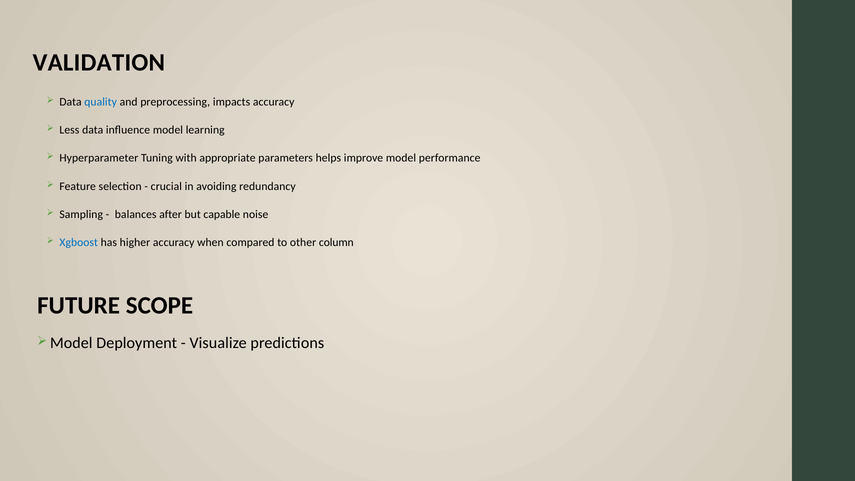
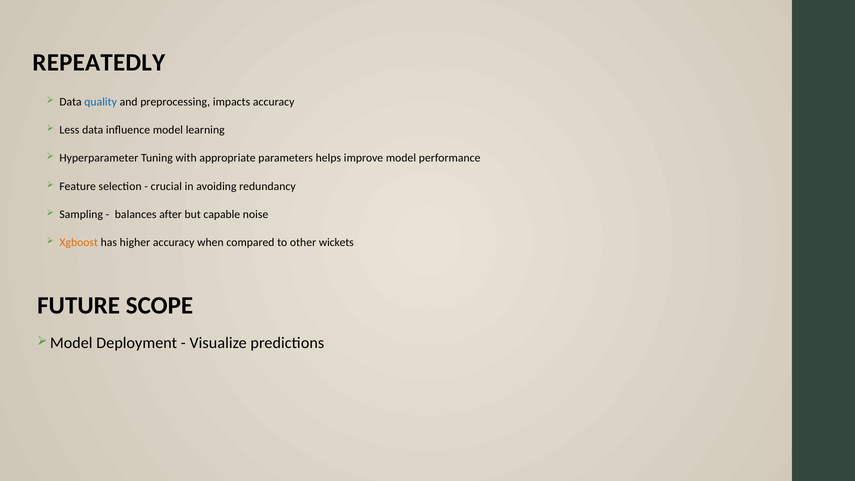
VALIDATION: VALIDATION -> REPEATEDLY (99, 62)
Xgboost colour: blue -> orange (79, 243)
column: column -> wickets (336, 243)
